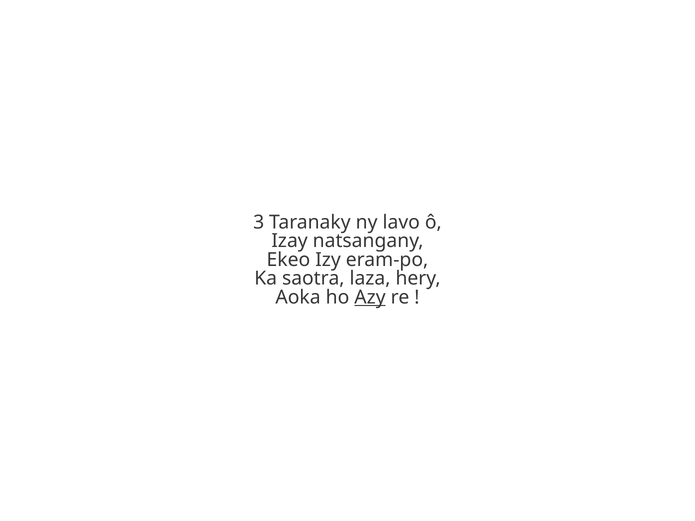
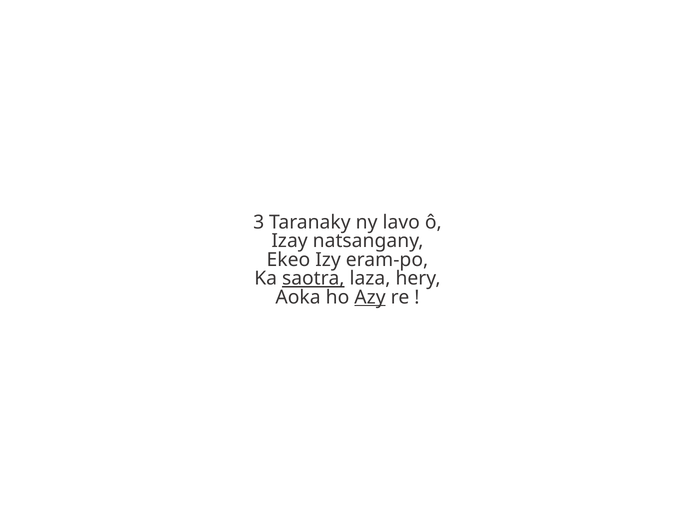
saotra underline: none -> present (313, 279)
